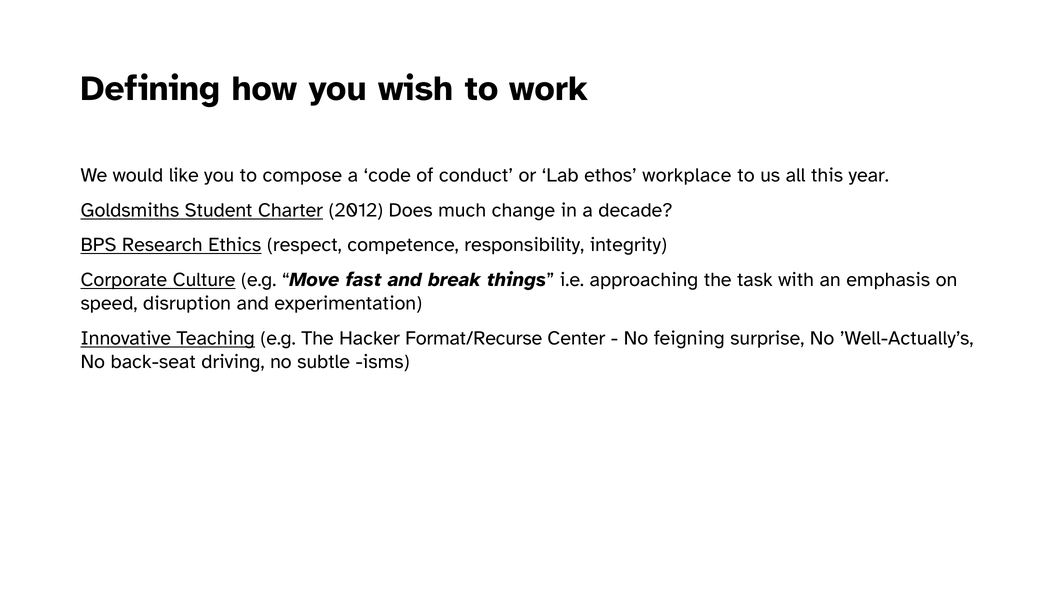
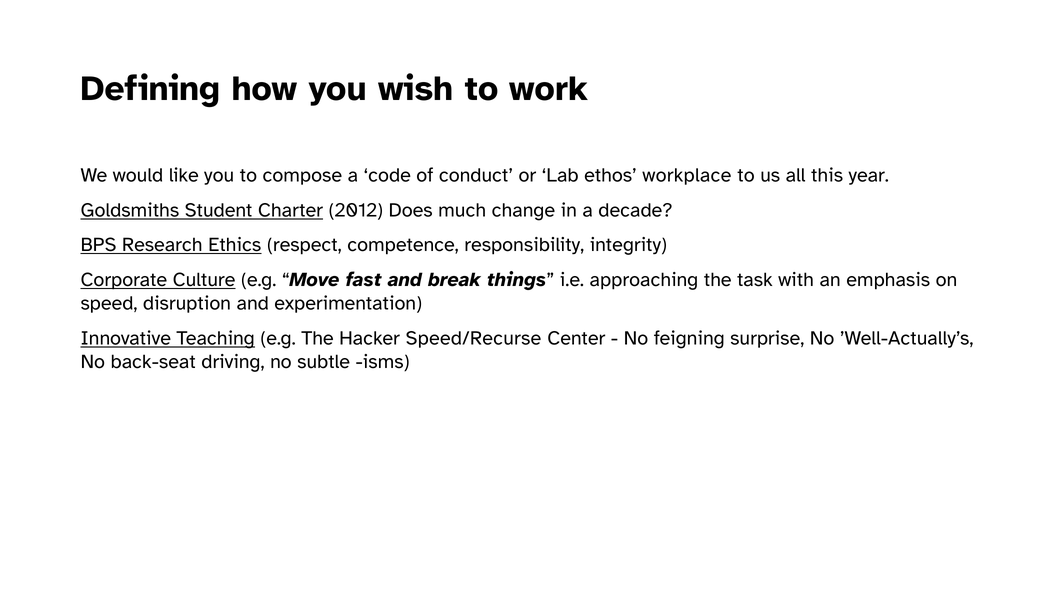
Format/Recurse: Format/Recurse -> Speed/Recurse (473, 338)
